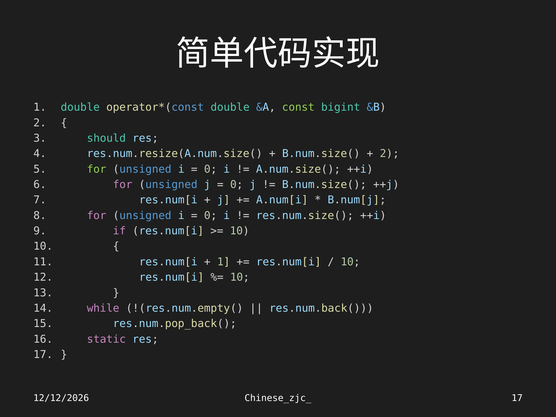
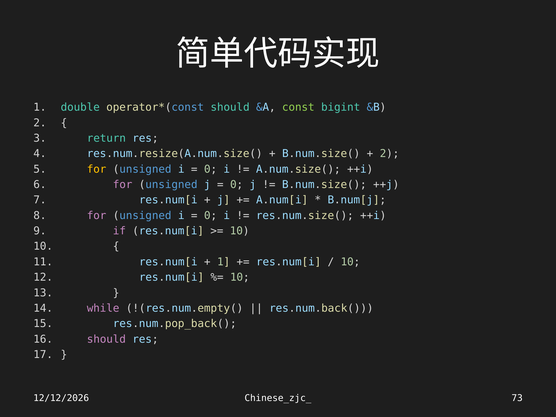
double: double -> should (230, 107)
should: should -> return (106, 138)
for colour: light green -> yellow (97, 169)
16 static: static -> should (106, 339)
Chinese_zjc_ 17: 17 -> 73 (517, 398)
